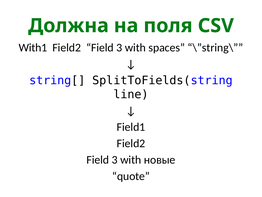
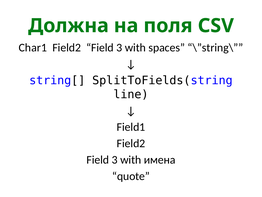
With1: With1 -> Char1 (33, 48)
новые: новые -> имена (160, 159)
